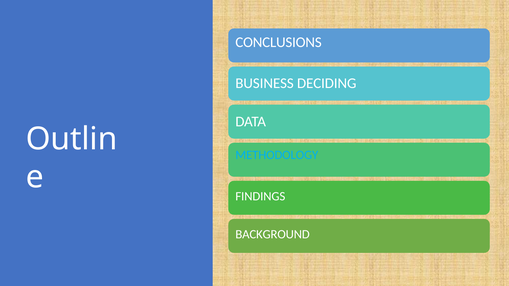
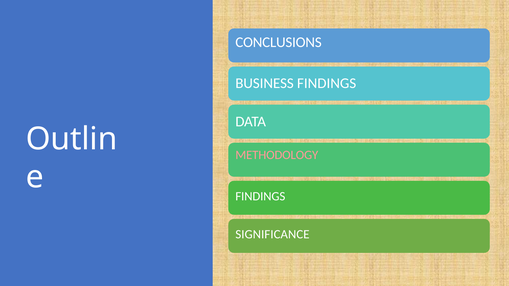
BUSINESS DECIDING: DECIDING -> FINDINGS (327, 83)
METHODOLOGY colour: light blue -> pink (277, 155)
BACKGROUND: BACKGROUND -> SIGNIFICANCE (272, 235)
